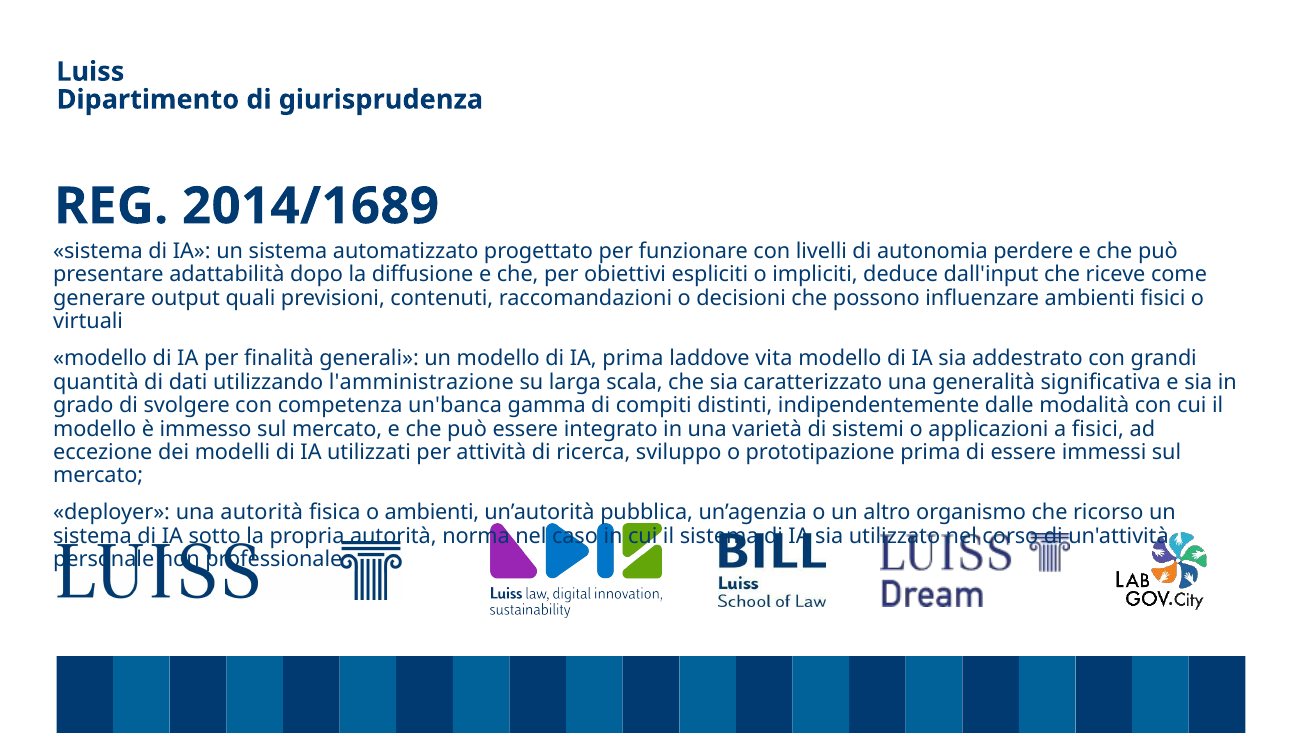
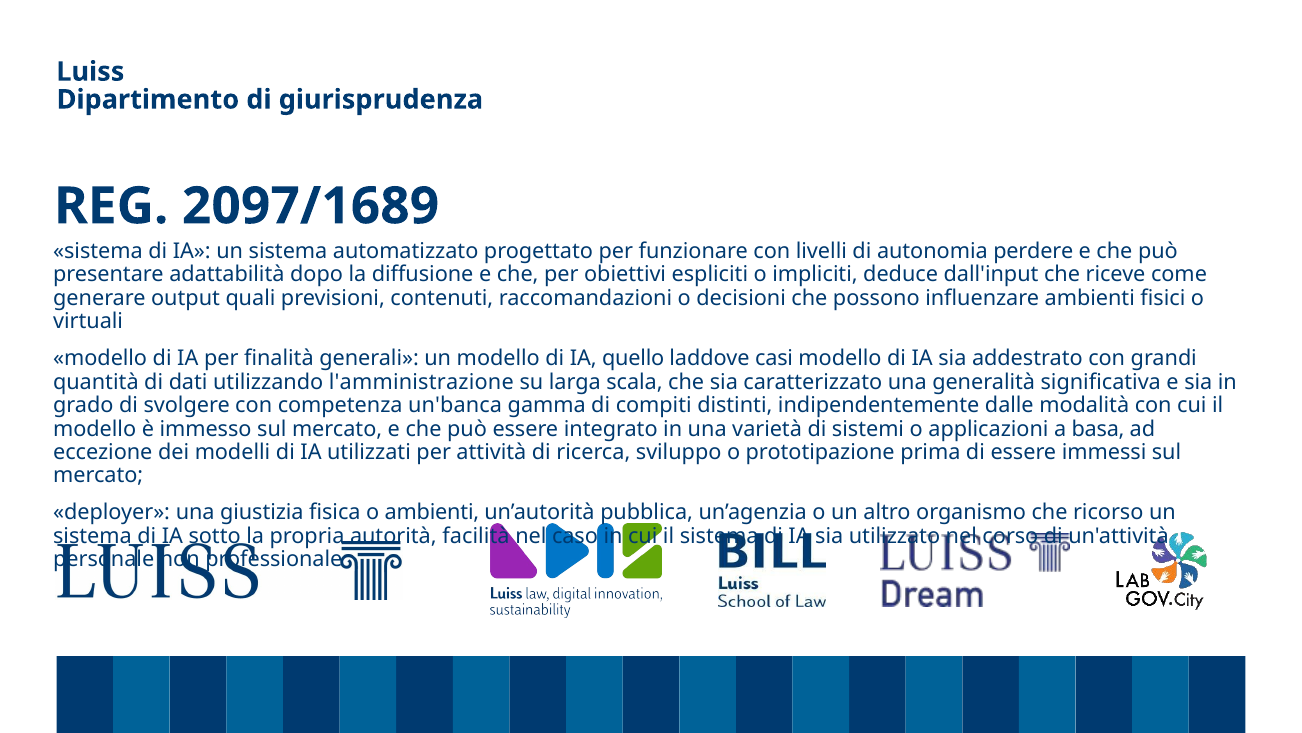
2014/1689: 2014/1689 -> 2097/1689 (311, 206)
IA prima: prima -> quello (633, 358)
vita: vita -> casi (774, 358)
a fisici: fisici -> basa (1098, 429)
una autorità: autorità -> giustizia (262, 512)
norma: norma -> facilità (476, 536)
